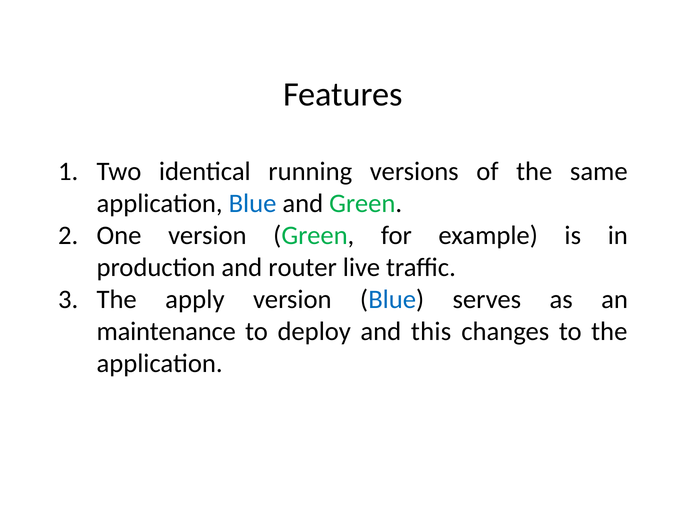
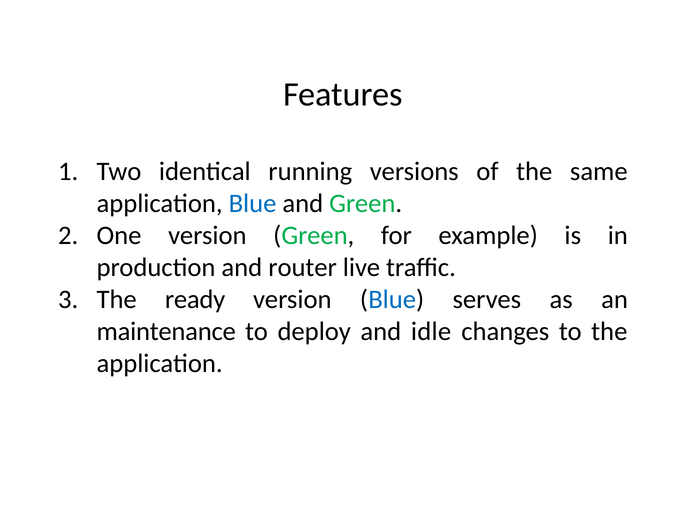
apply: apply -> ready (195, 300)
this: this -> idle (431, 332)
